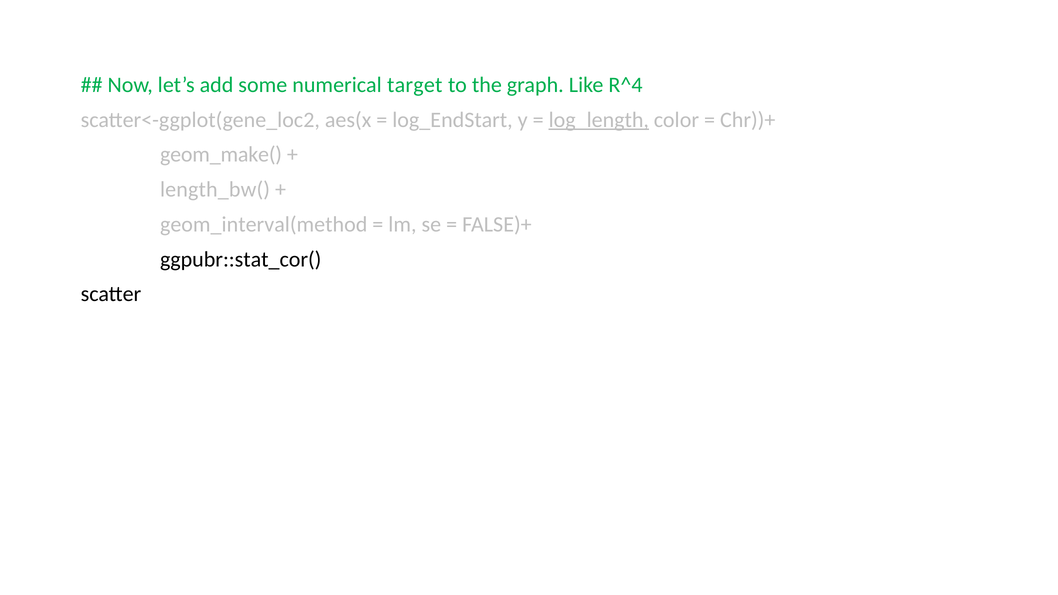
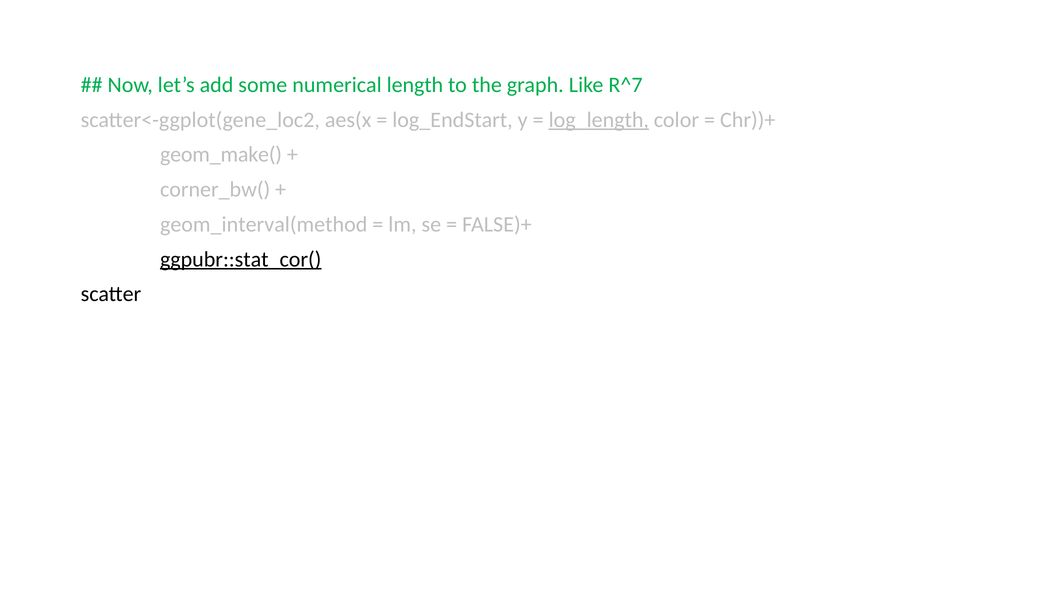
target: target -> length (415, 85)
R^4: R^4 -> R^7 (626, 85)
length_bw(: length_bw( -> corner_bw( (215, 190)
ggpubr::stat_cor( underline: none -> present (241, 259)
